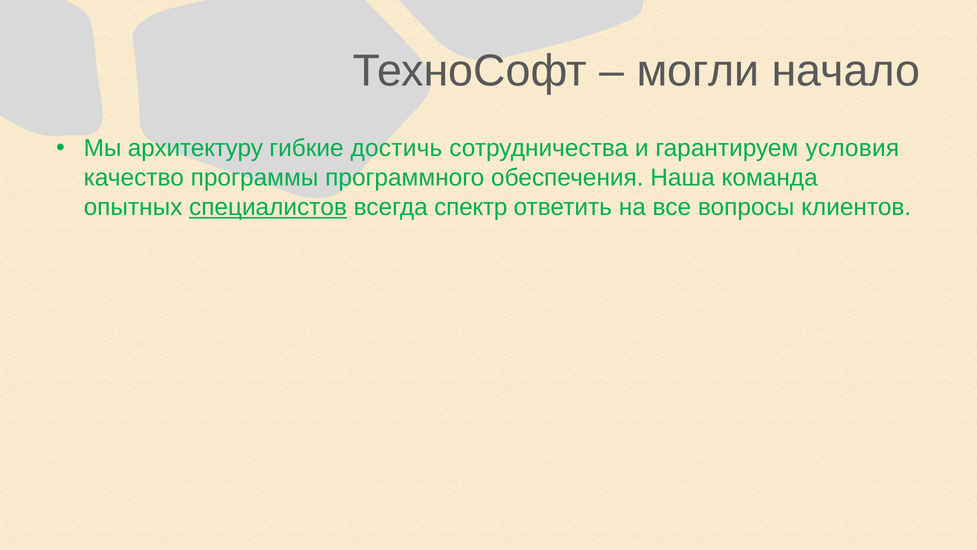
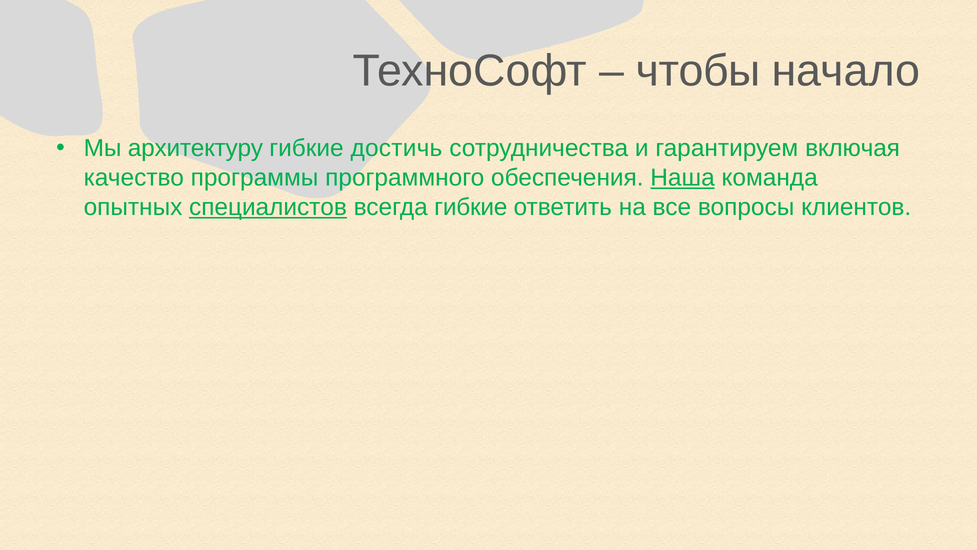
могли: могли -> чтобы (698, 71)
условия: условия -> включая (853, 148)
Наша underline: none -> present (683, 178)
всегда спектр: спектр -> гибкие (471, 207)
